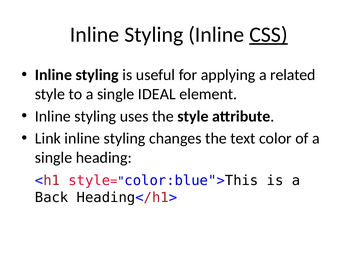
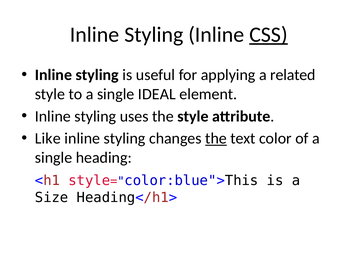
Link: Link -> Like (48, 139)
the underline: none -> present (216, 139)
Back: Back -> Size (52, 198)
